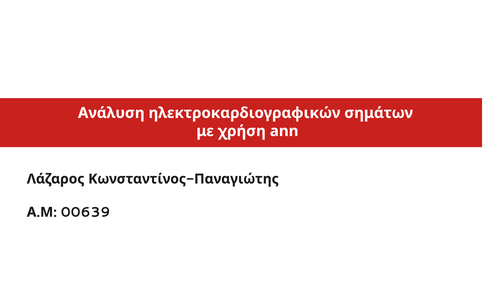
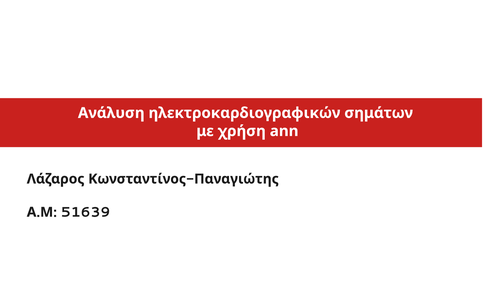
00639: 00639 -> 51639 (86, 212)
